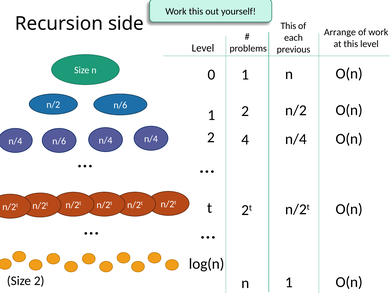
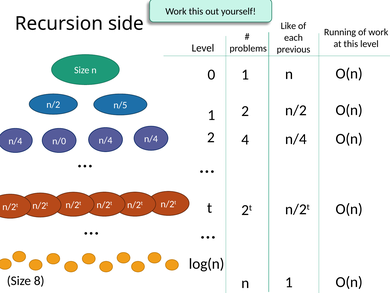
This: This -> Like (288, 26)
Arrange: Arrange -> Running (340, 32)
n/6: n/6 -> n/5 (120, 105)
n/6: n/6 -> n/0 (59, 141)
Size 2: 2 -> 8 (39, 280)
